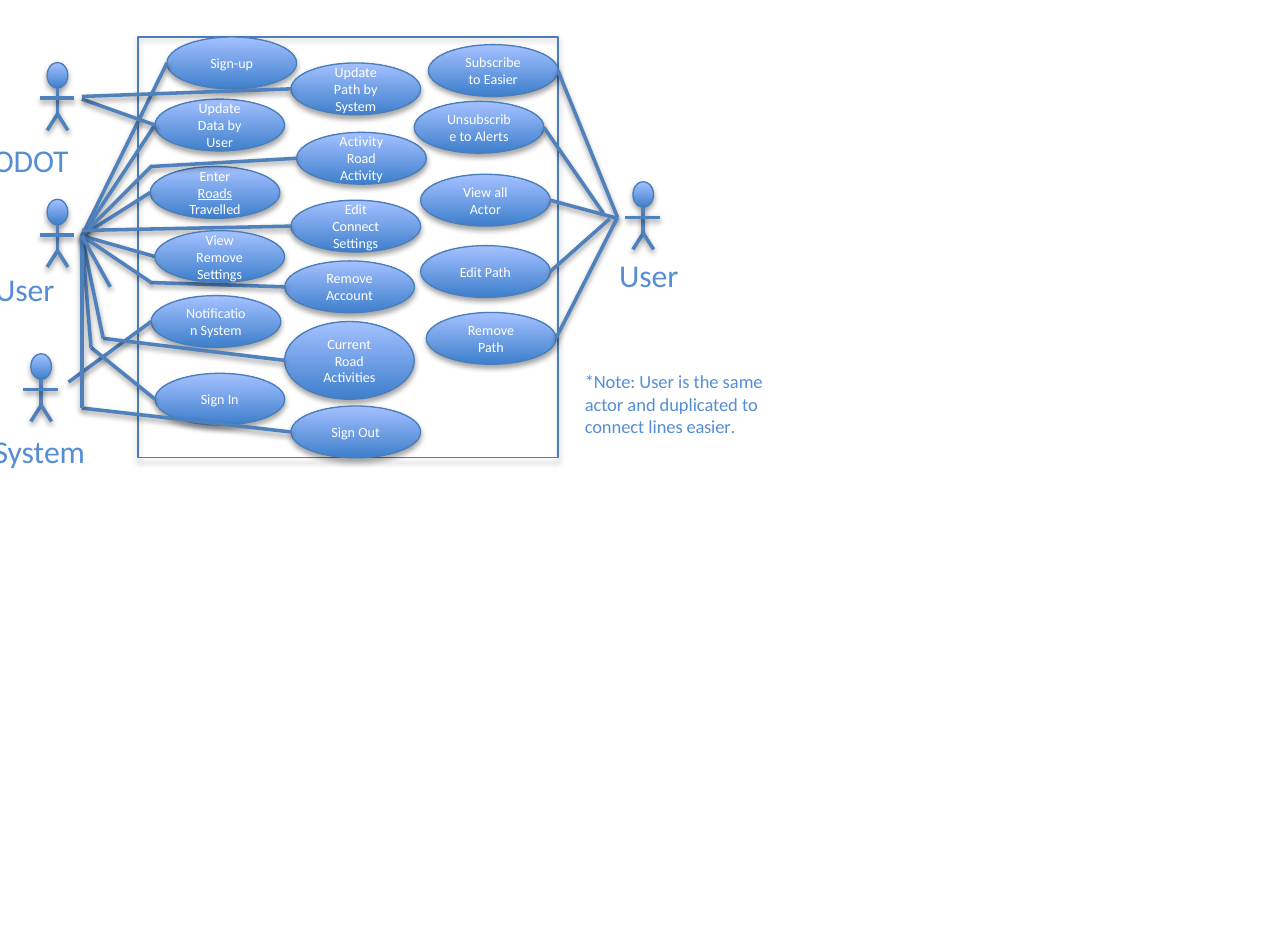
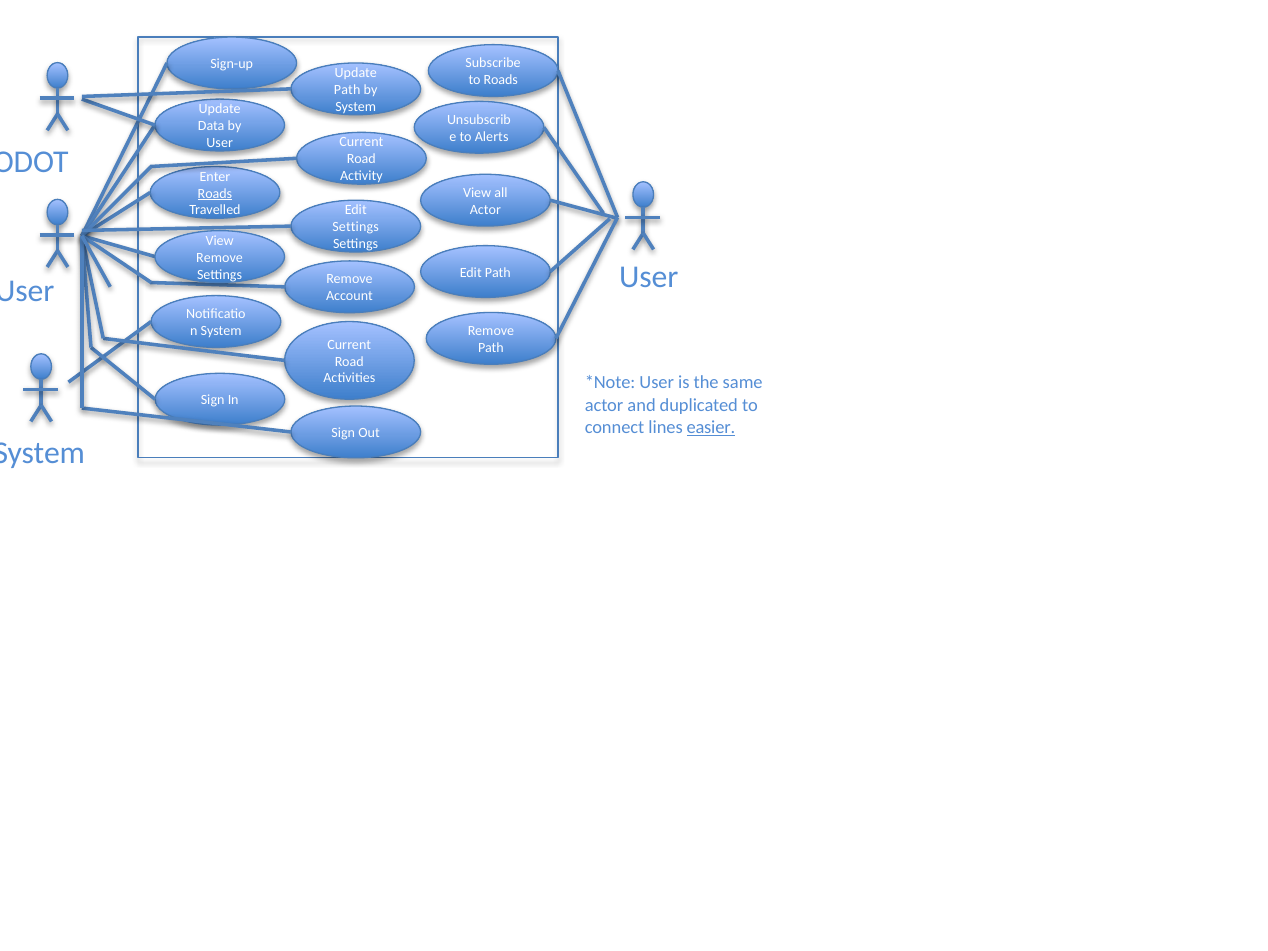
to Easier: Easier -> Roads (501, 80)
User Activity: Activity -> Current (361, 142)
Connect: Connect -> Settings (356, 227)
easier underline: none -> present (711, 427)
